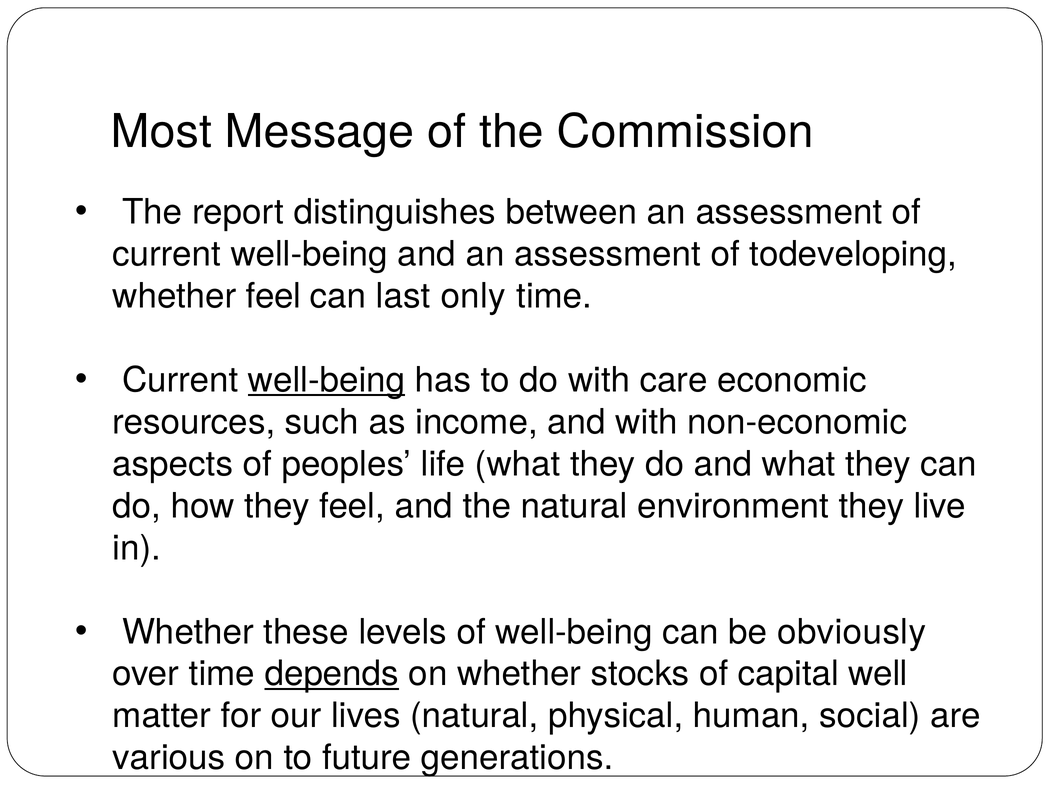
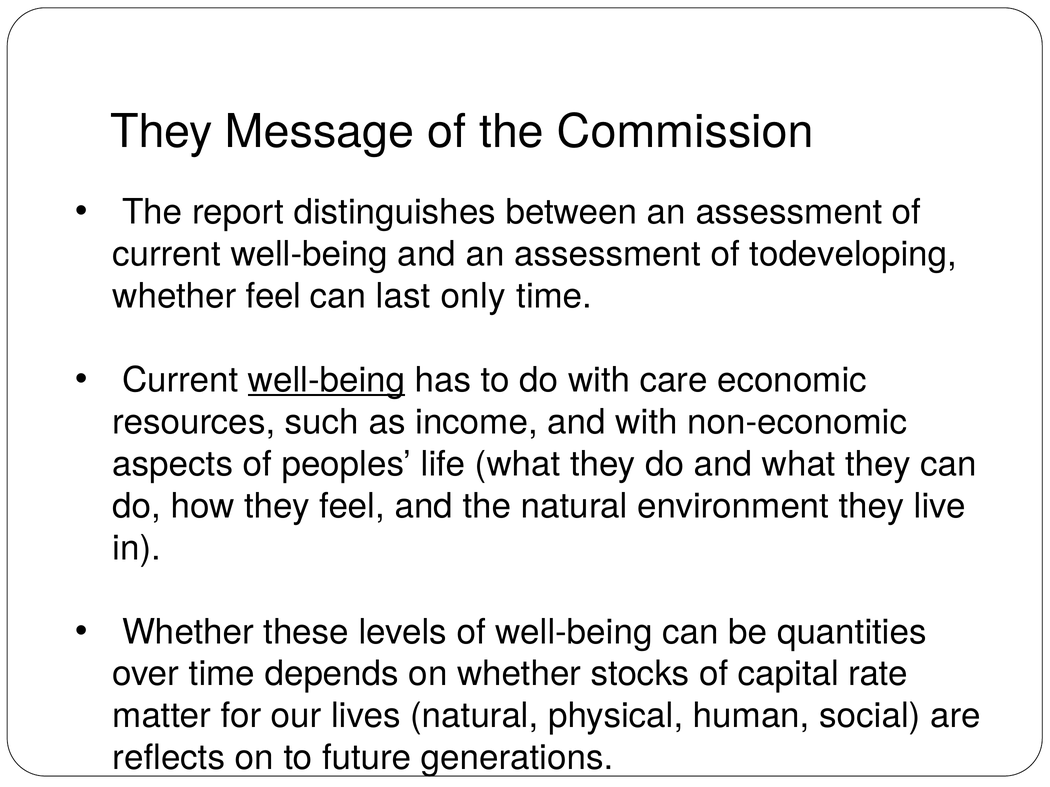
Most: Most -> They (162, 132)
obviously: obviously -> quantities (852, 632)
depends underline: present -> none (332, 674)
well: well -> rate (878, 674)
various: various -> reflects (169, 758)
